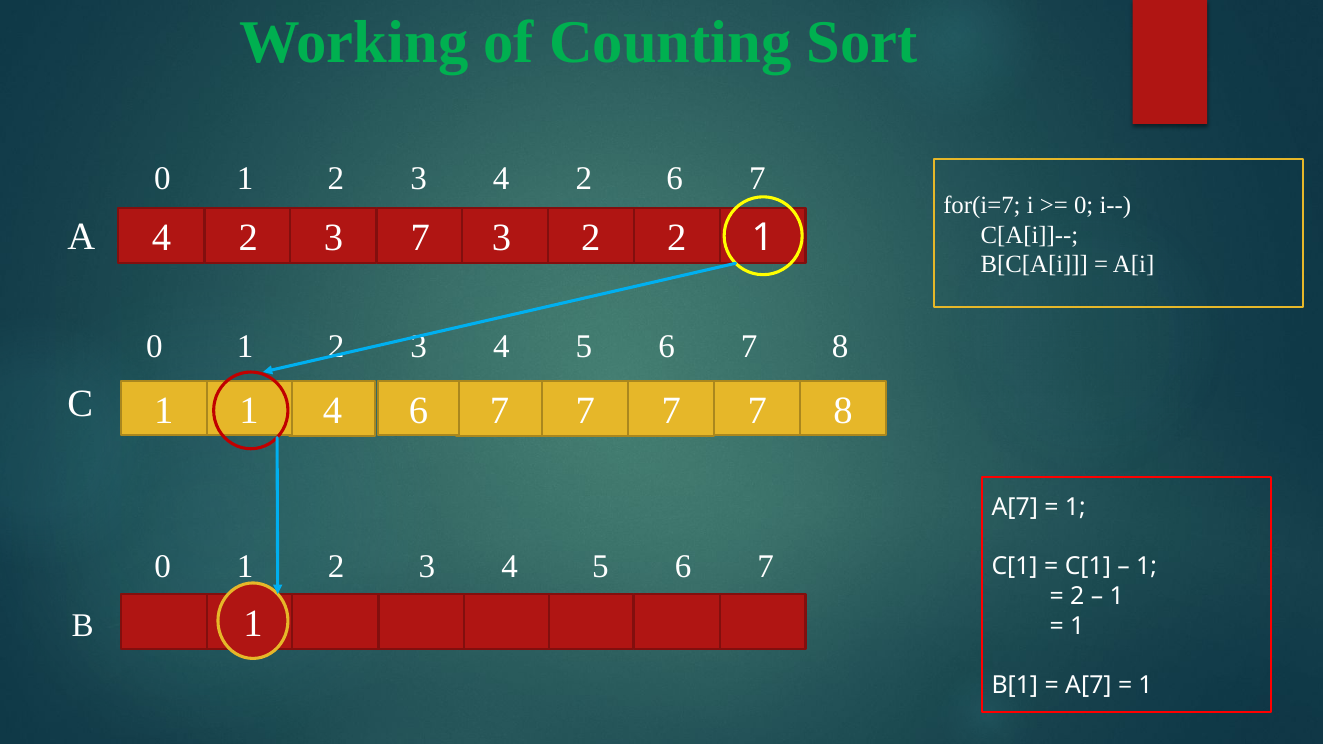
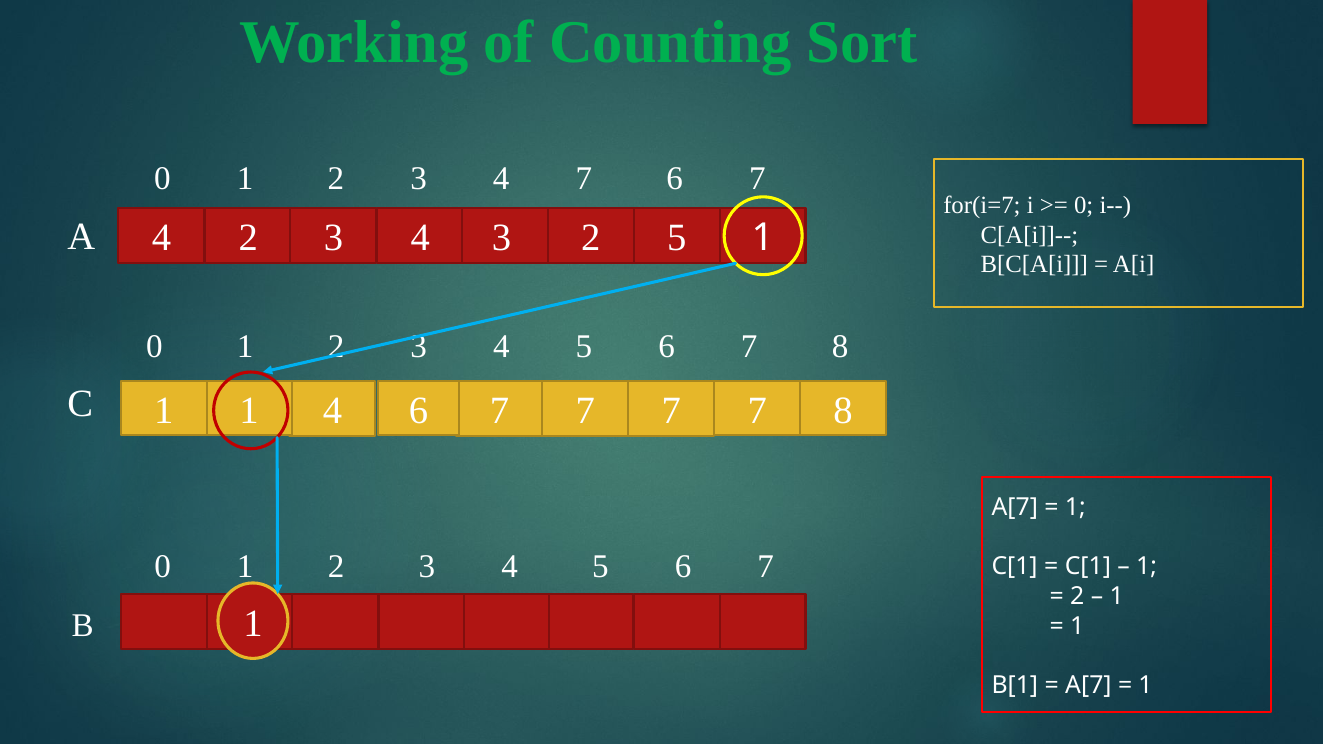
3 4 2: 2 -> 7 (584, 178)
4 2 3 7: 7 -> 4 (420, 238)
2 2: 2 -> 5 (677, 238)
